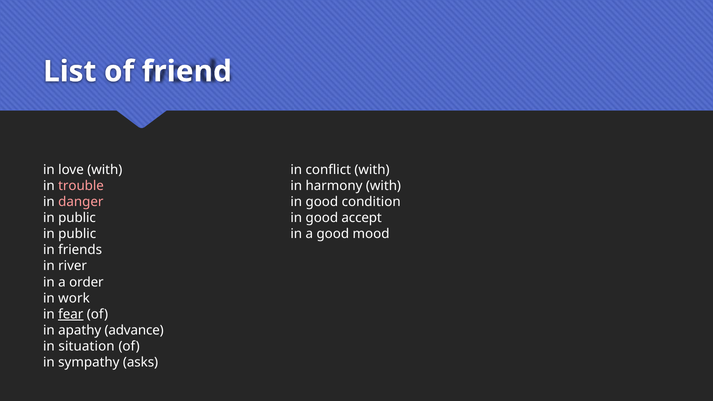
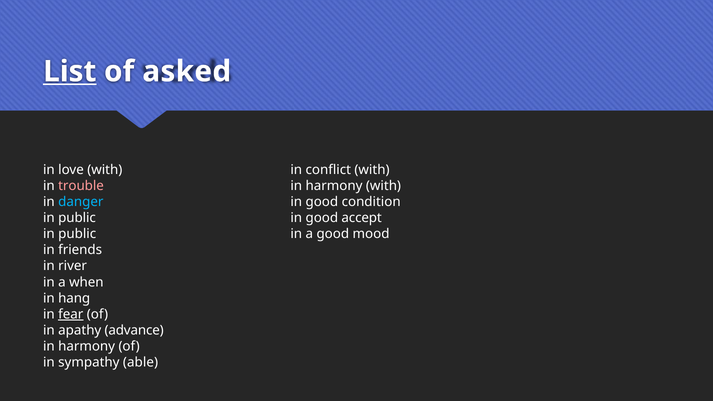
List underline: none -> present (70, 71)
friend: friend -> asked (187, 71)
danger colour: pink -> light blue (81, 202)
order: order -> when (86, 282)
work: work -> hang (74, 298)
situation: situation -> harmony (87, 346)
asks: asks -> able (140, 362)
